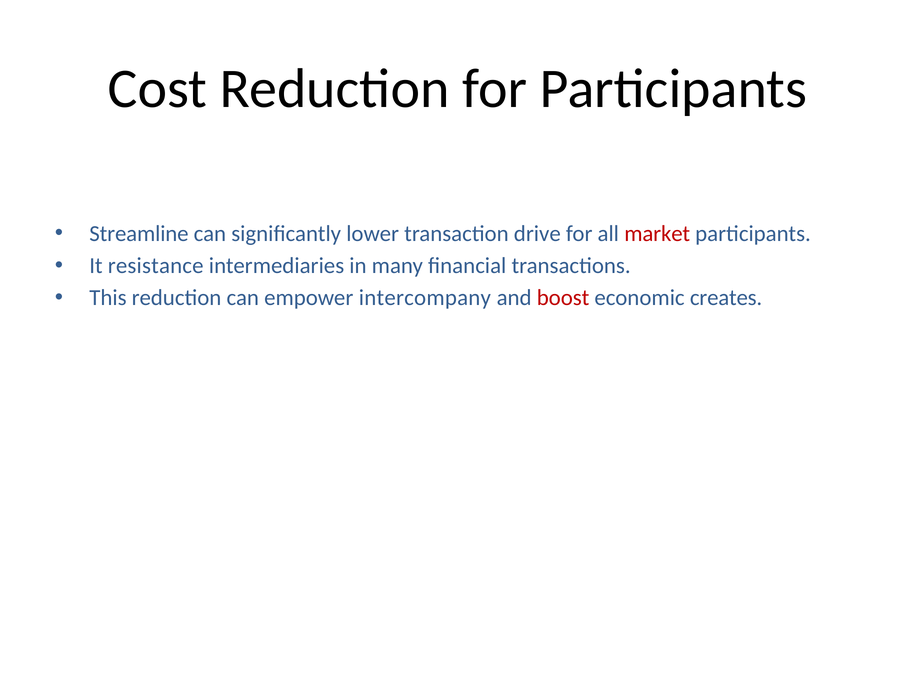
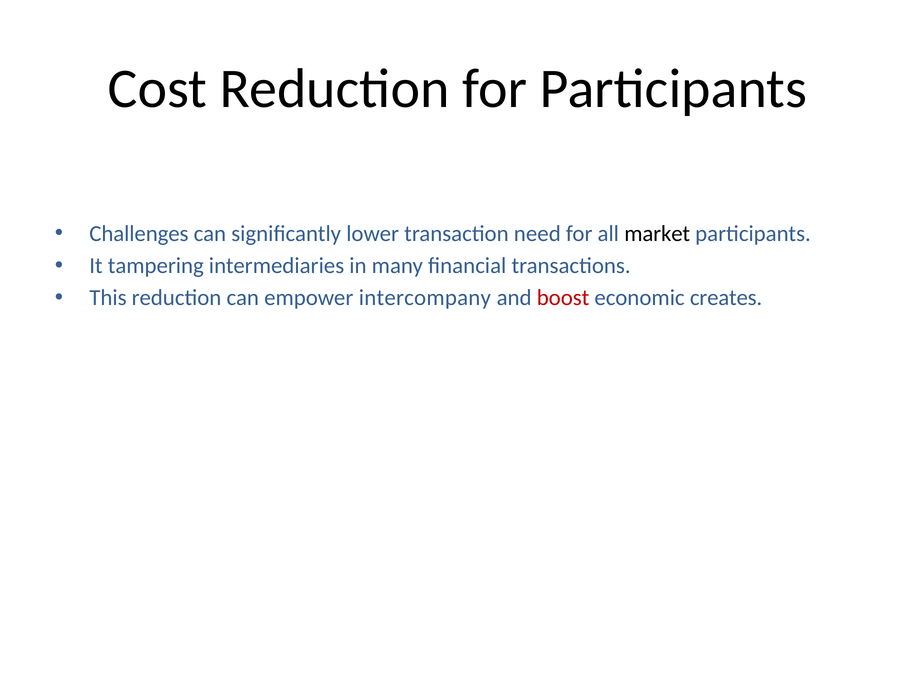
Streamline: Streamline -> Challenges (139, 234)
drive: drive -> need (537, 234)
market colour: red -> black (657, 234)
resistance: resistance -> tampering (156, 266)
